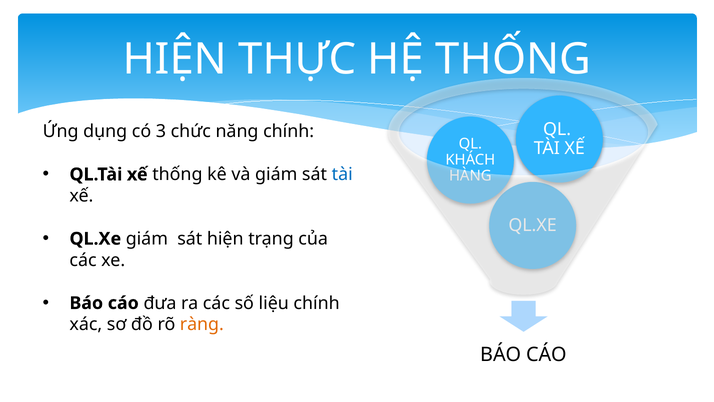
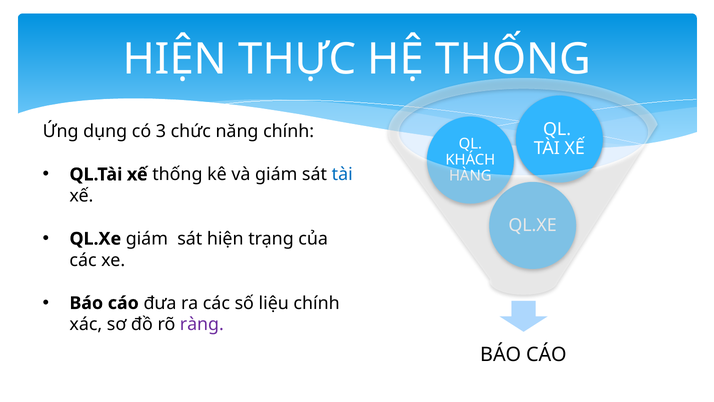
ràng colour: orange -> purple (202, 324)
